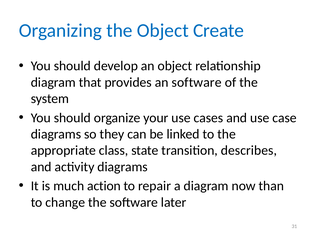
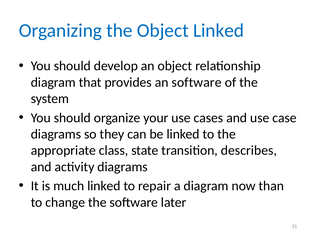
Object Create: Create -> Linked (219, 31)
much action: action -> linked (104, 186)
